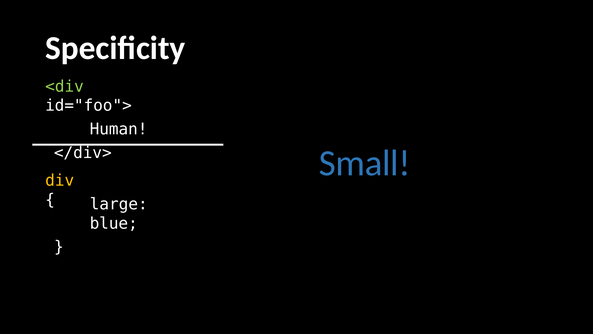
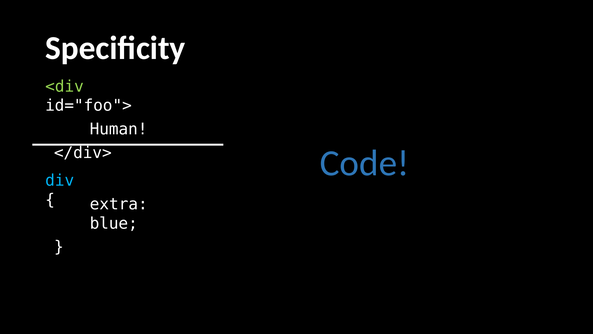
Small: Small -> Code (364, 163)
div colour: yellow -> light blue (60, 180)
large: large -> extra (119, 204)
